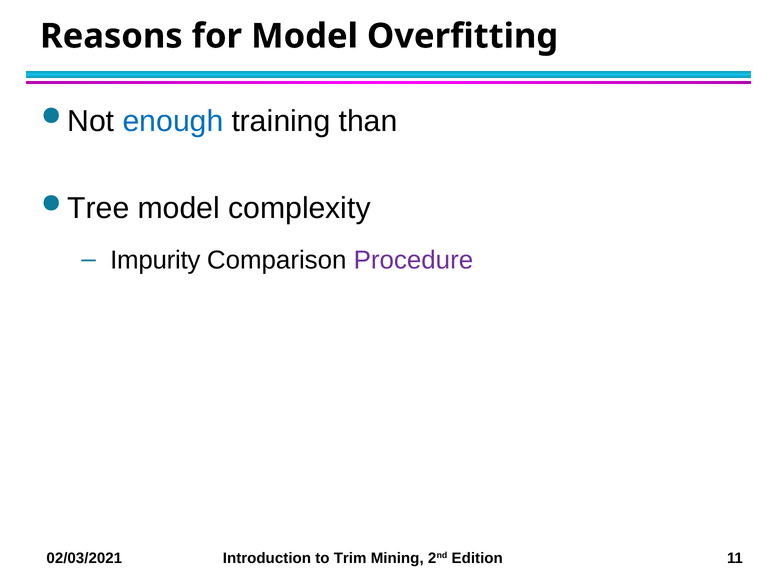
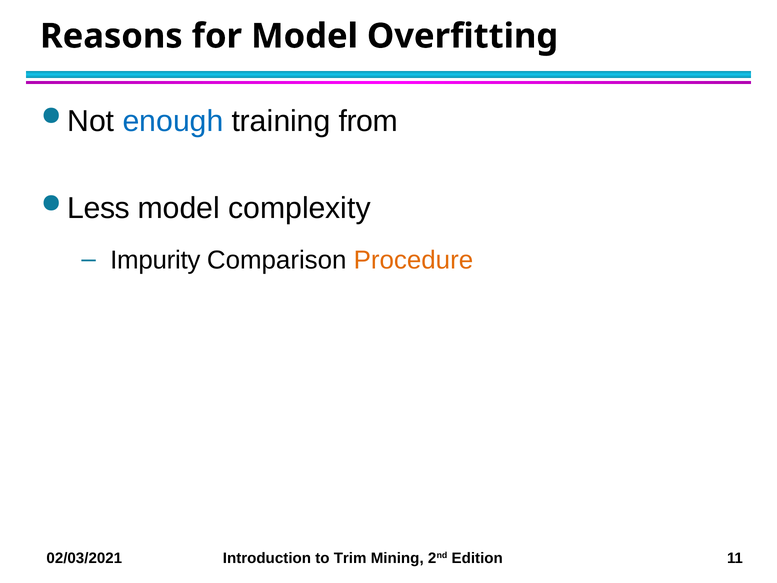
than: than -> from (368, 121)
Tree: Tree -> Less (99, 208)
Procedure colour: purple -> orange (413, 260)
